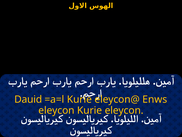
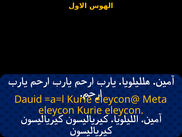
Enws: Enws -> Meta (155, 99)
